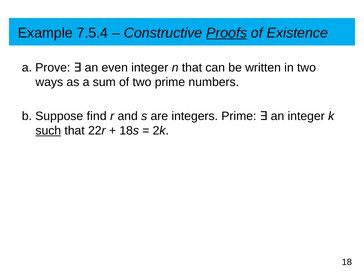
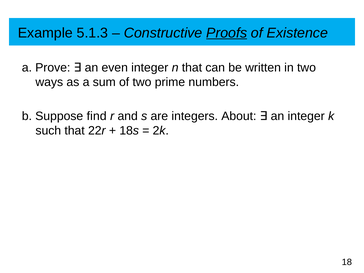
7.5.4: 7.5.4 -> 5.1.3 (92, 33)
integers Prime: Prime -> About (239, 116)
such underline: present -> none (48, 131)
